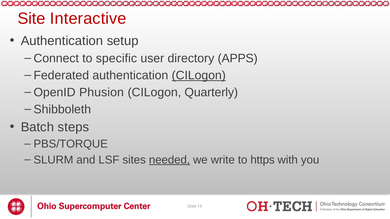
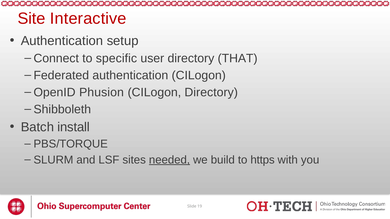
APPS: APPS -> THAT (238, 58)
CILogon underline: present -> none (199, 75)
CILogon Quarterly: Quarterly -> Directory (211, 92)
steps: steps -> install (74, 127)
write: write -> build (223, 160)
